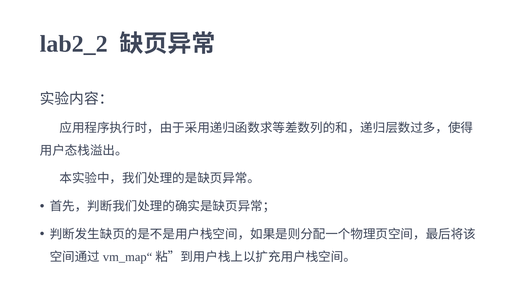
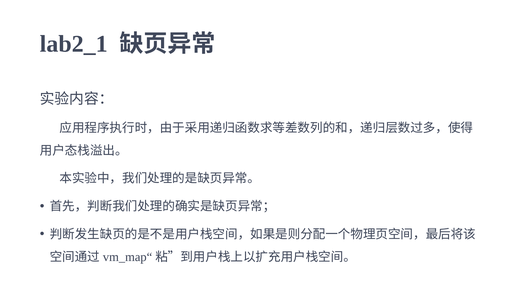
lab2_2: lab2_2 -> lab2_1 (74, 44)
